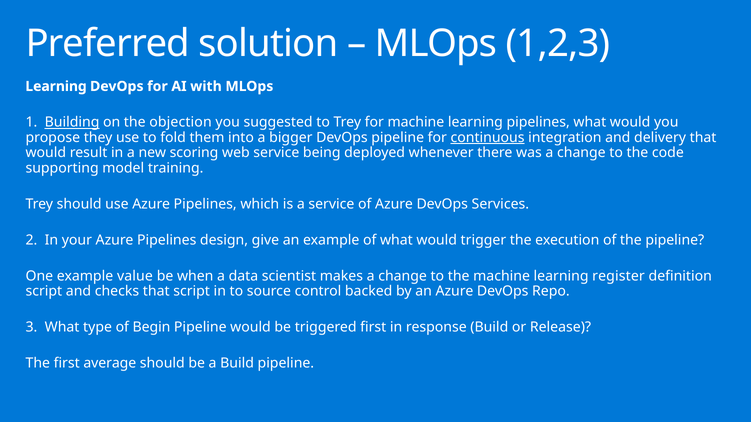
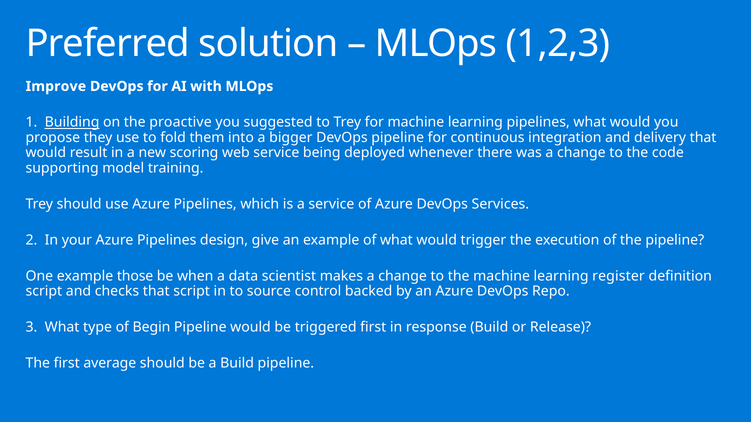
Learning: Learning -> Improve (56, 86)
objection: objection -> proactive (180, 122)
continuous underline: present -> none (488, 138)
value: value -> those (135, 276)
